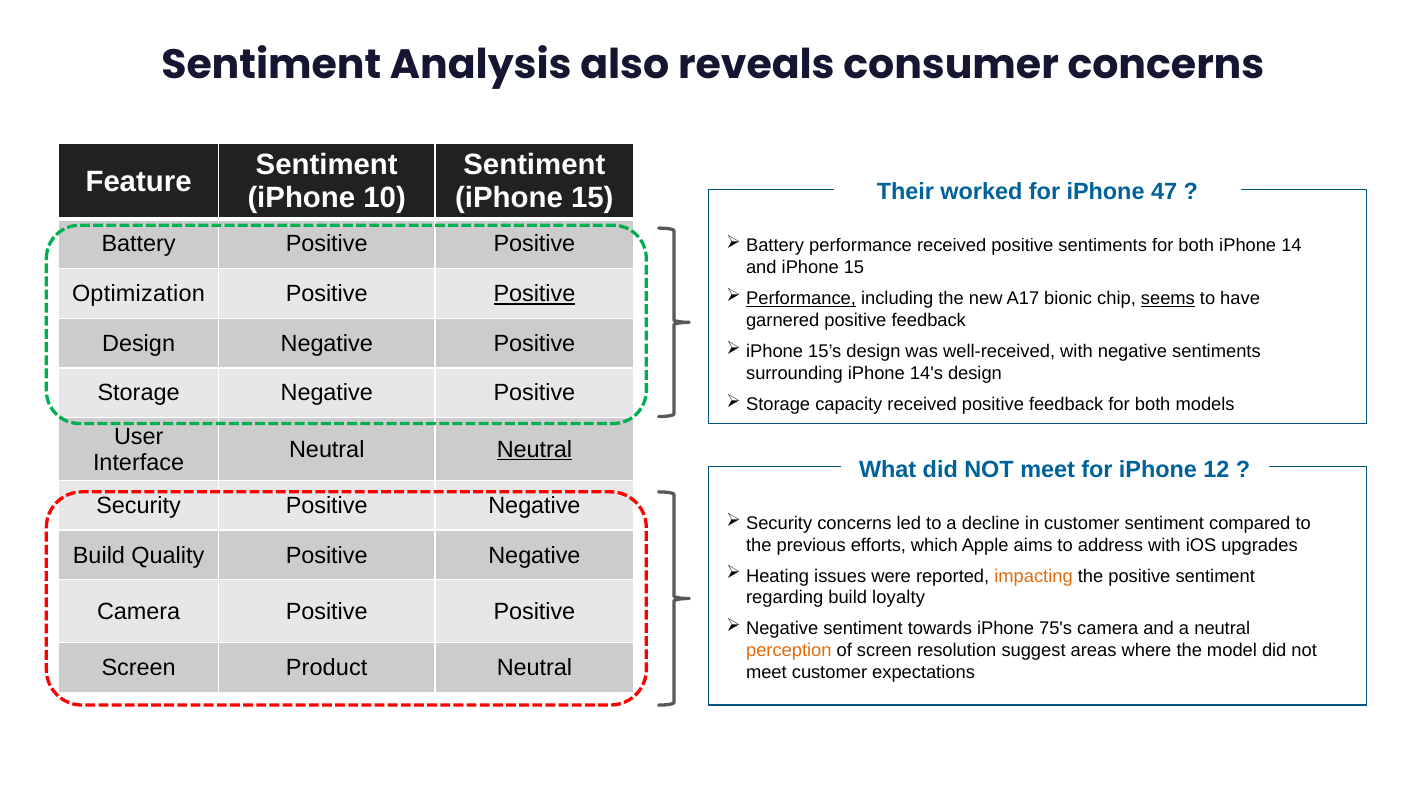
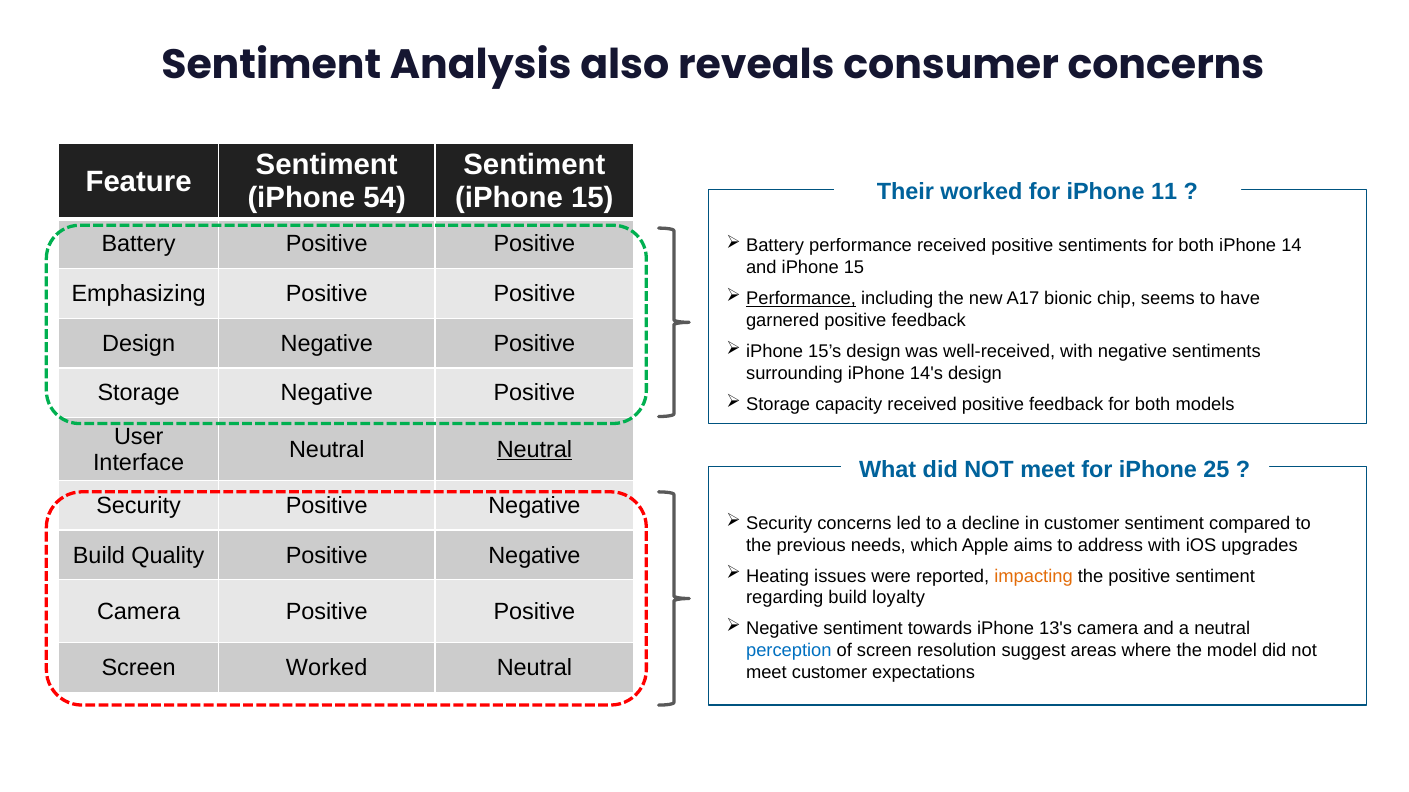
47: 47 -> 11 (1164, 192)
10: 10 -> 54 (385, 198)
Optimization: Optimization -> Emphasizing (139, 294)
Positive underline: present -> none (534, 294)
seems underline: present -> none (1168, 299)
12: 12 -> 25 (1216, 470)
efforts: efforts -> needs (878, 546)
75's: 75's -> 13's (1056, 629)
perception colour: orange -> blue (789, 651)
Screen Product: Product -> Worked (327, 668)
